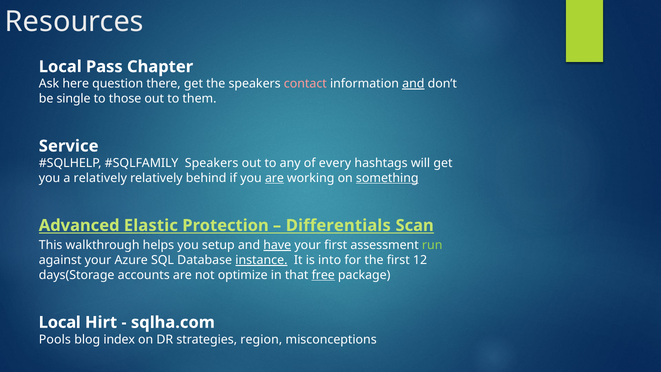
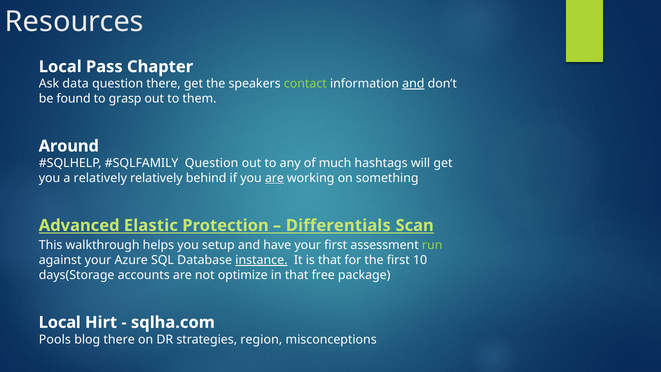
here: here -> data (76, 84)
contact colour: pink -> light green (305, 84)
single: single -> found (74, 99)
those: those -> grasp (125, 99)
Service: Service -> Around (69, 146)
Speakers: Speakers -> Question (212, 163)
every: every -> much (335, 163)
something underline: present -> none (387, 178)
have underline: present -> none (277, 245)
is into: into -> that (330, 260)
12: 12 -> 10 (420, 260)
free underline: present -> none (323, 275)
blog index: index -> there (119, 339)
